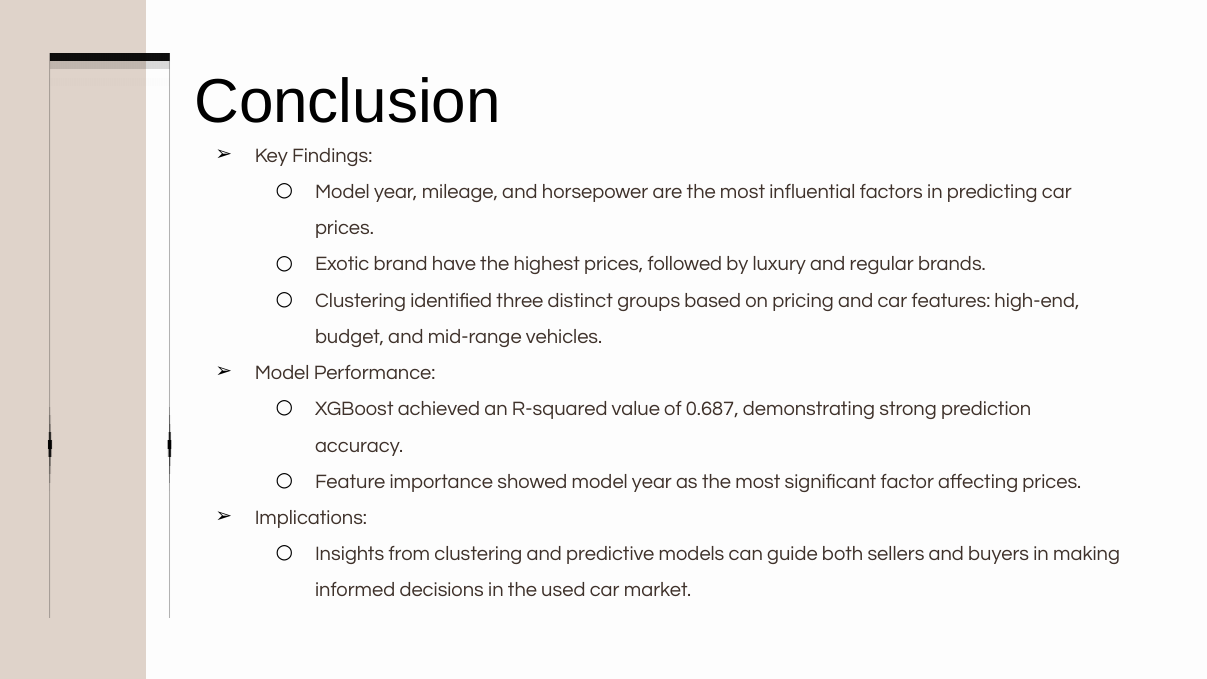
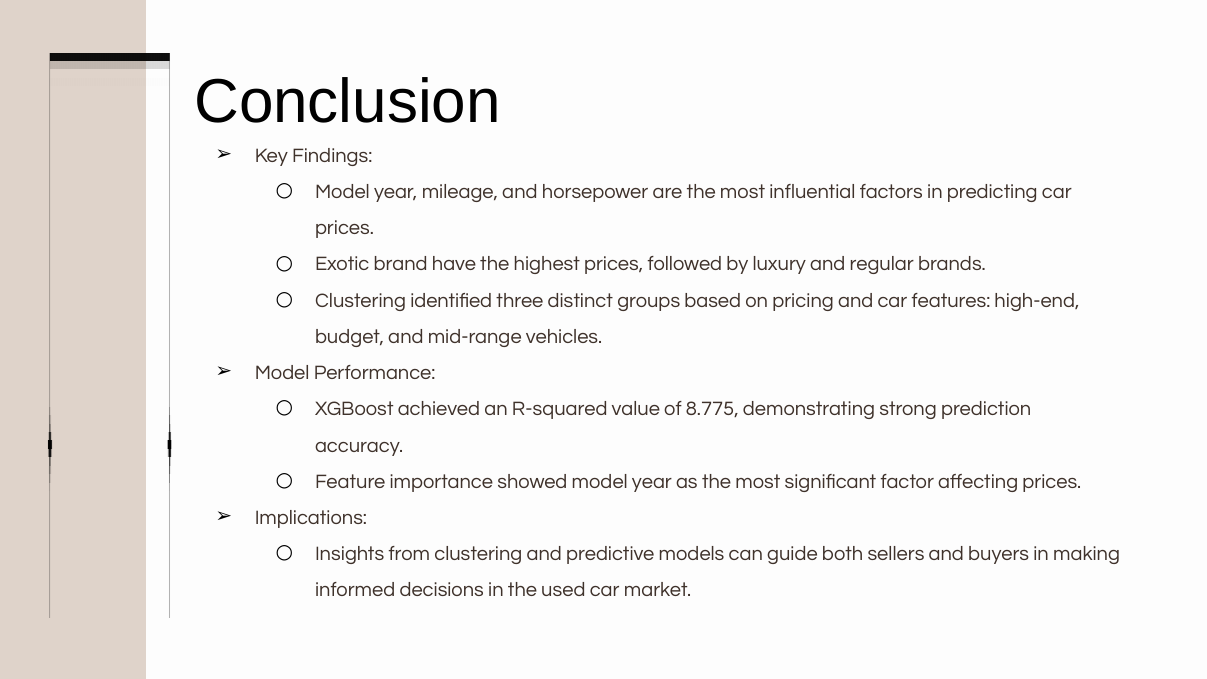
0.687: 0.687 -> 8.775 (712, 409)
